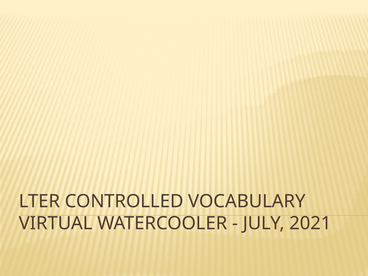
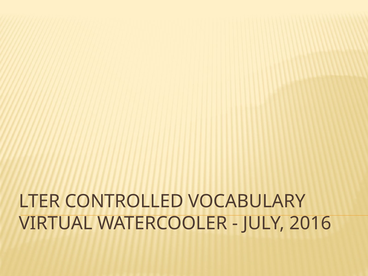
2021: 2021 -> 2016 (310, 223)
